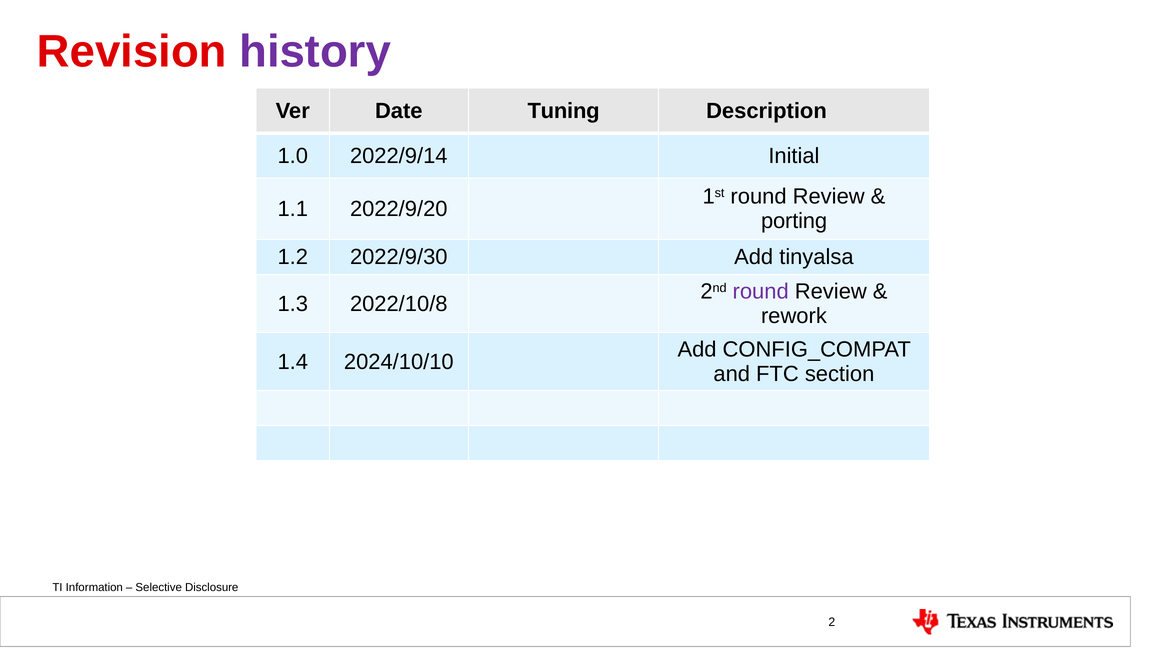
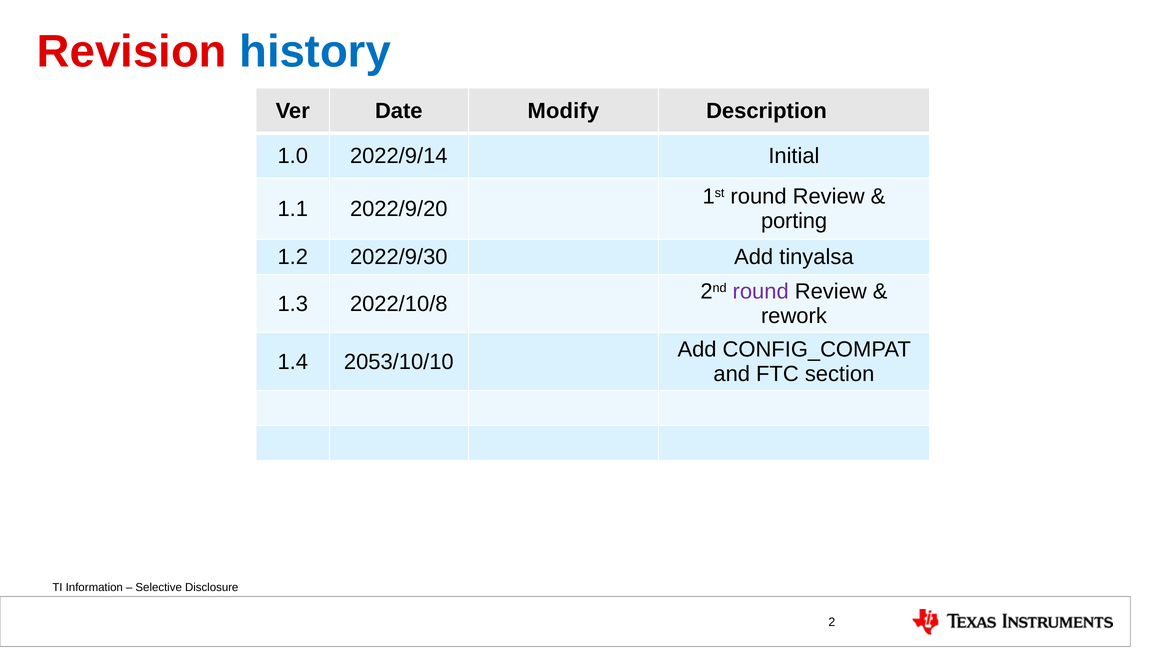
history colour: purple -> blue (315, 52)
Tuning: Tuning -> Modify (563, 111)
2024/10/10: 2024/10/10 -> 2053/10/10 (399, 362)
